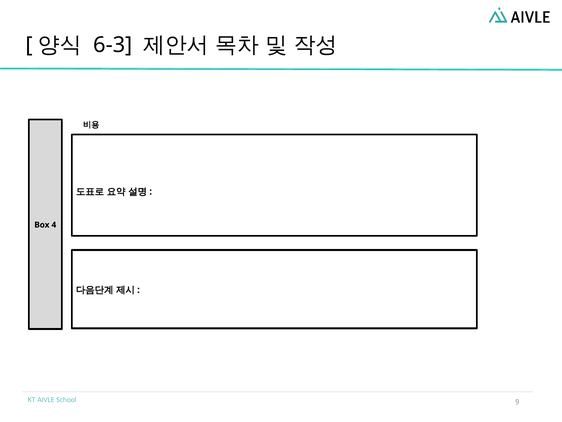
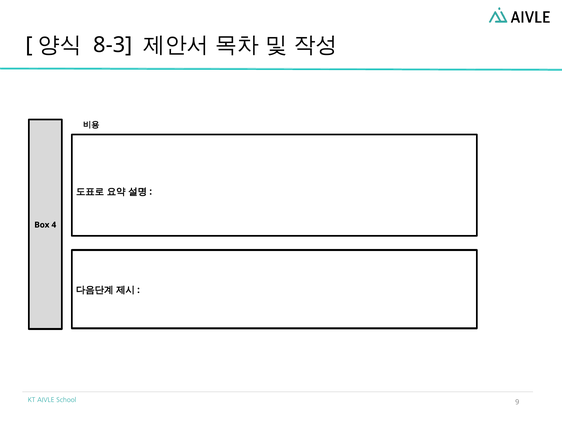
6-3: 6-3 -> 8-3 (113, 45)
